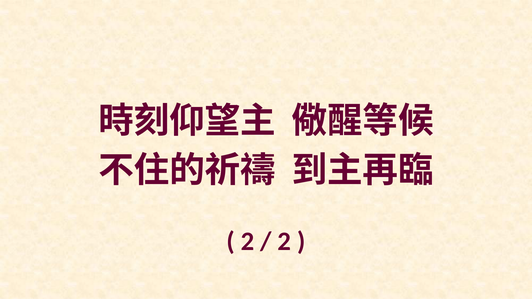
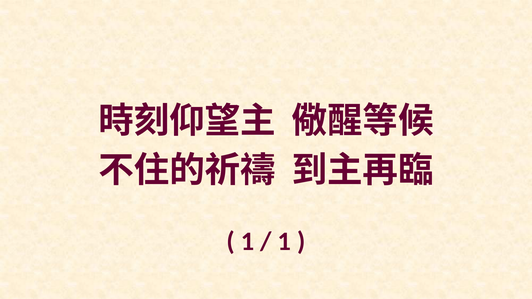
2: 2 -> 1 (247, 242)
2: 2 -> 1 (284, 242)
